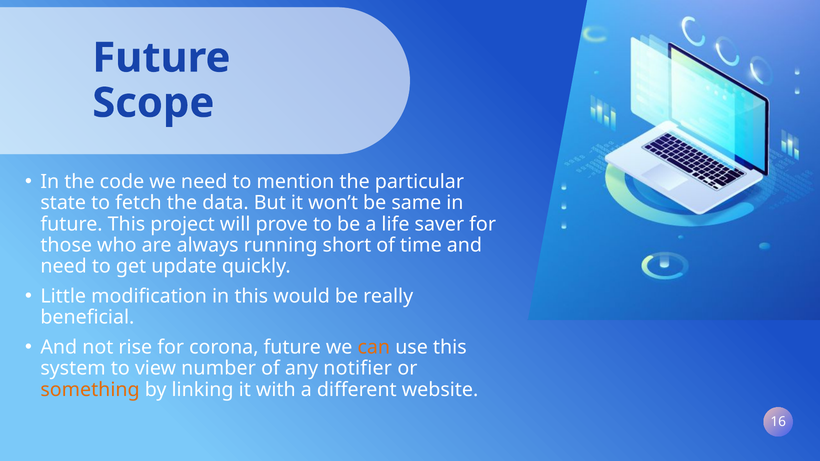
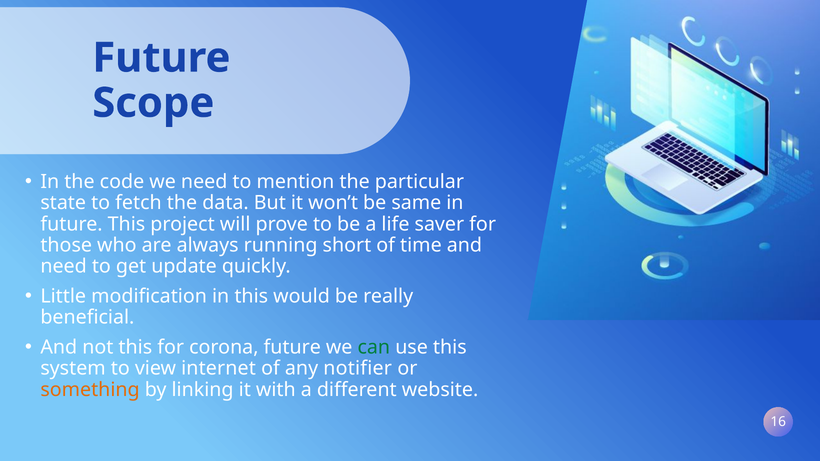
not rise: rise -> this (135, 347)
can colour: orange -> green (374, 347)
number: number -> internet (219, 369)
